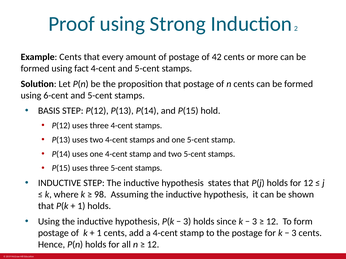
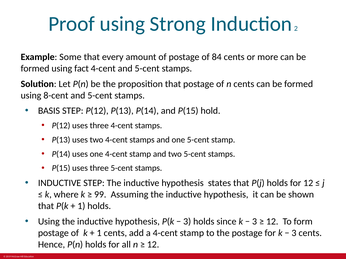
Example Cents: Cents -> Some (70, 57)
42: 42 -> 84 (217, 57)
6-cent: 6-cent -> 8-cent (56, 96)
98: 98 -> 99 (100, 195)
